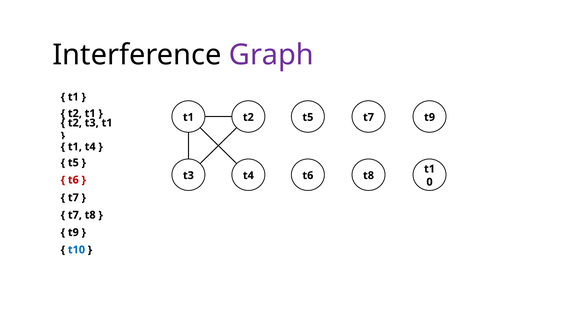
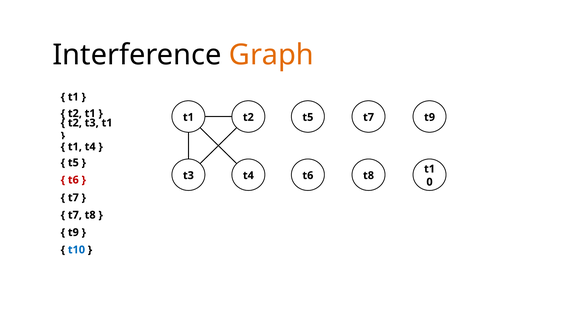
Graph colour: purple -> orange (271, 55)
